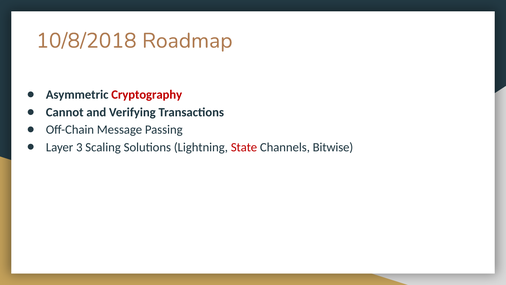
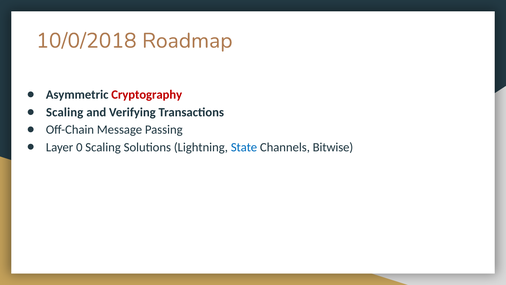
10/8/2018: 10/8/2018 -> 10/0/2018 (86, 41)
Cannot: Cannot -> Scaling (65, 112)
3: 3 -> 0 (79, 147)
State colour: red -> blue (244, 147)
